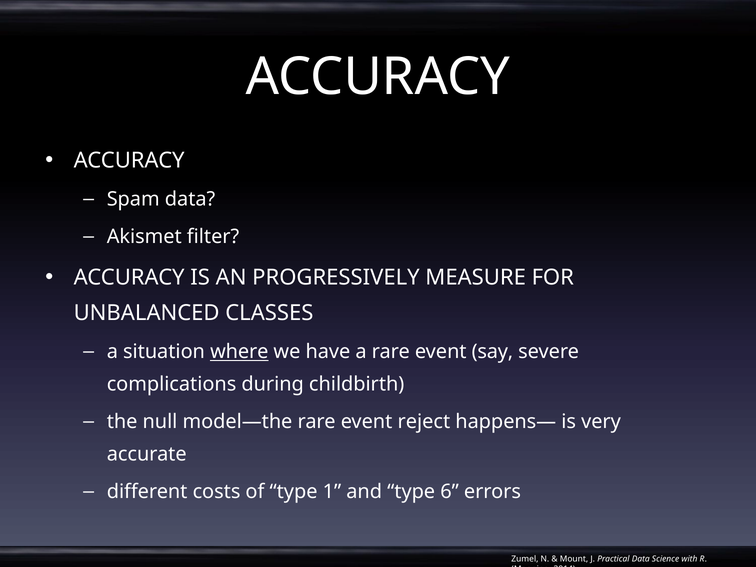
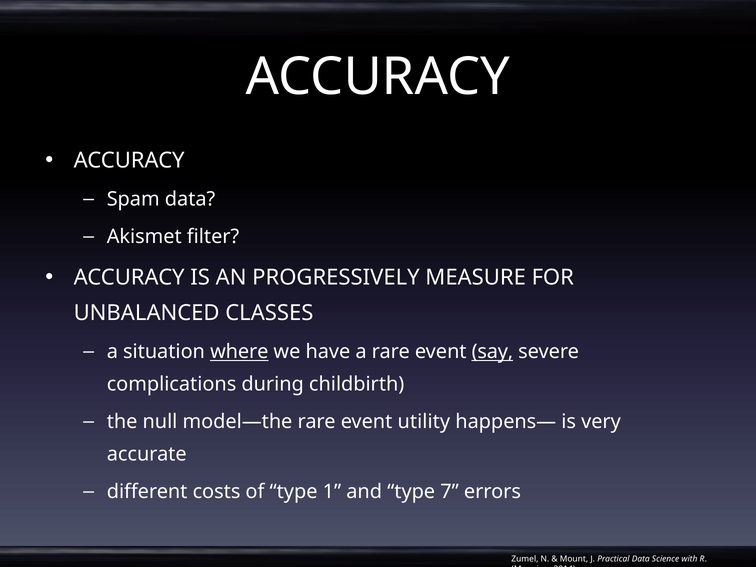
say underline: none -> present (492, 352)
reject: reject -> utility (424, 422)
6: 6 -> 7 (450, 492)
